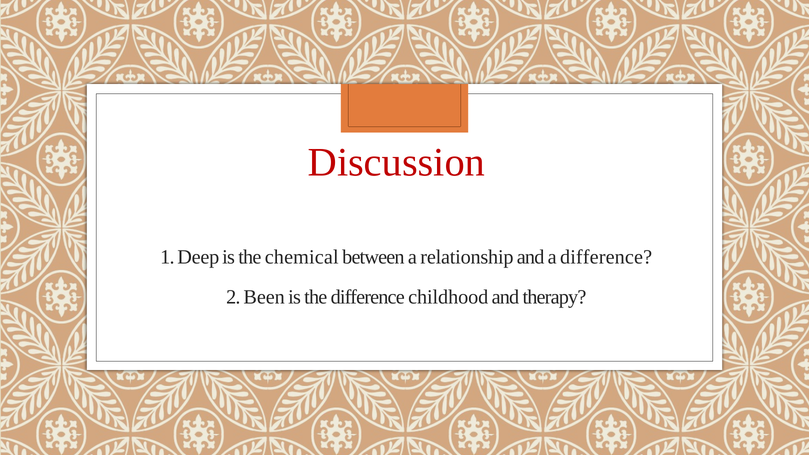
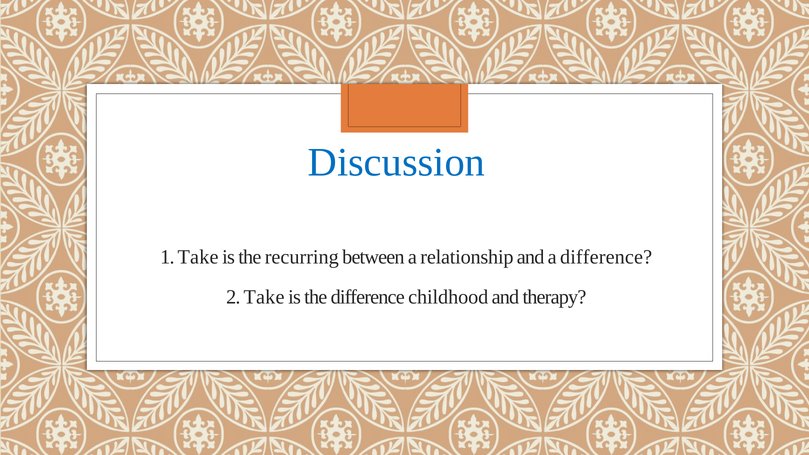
Discussion colour: red -> blue (396, 162)
1 Deep: Deep -> Take (198, 257)
chemical: chemical -> recurring (302, 257)
2 Been: Been -> Take (264, 297)
